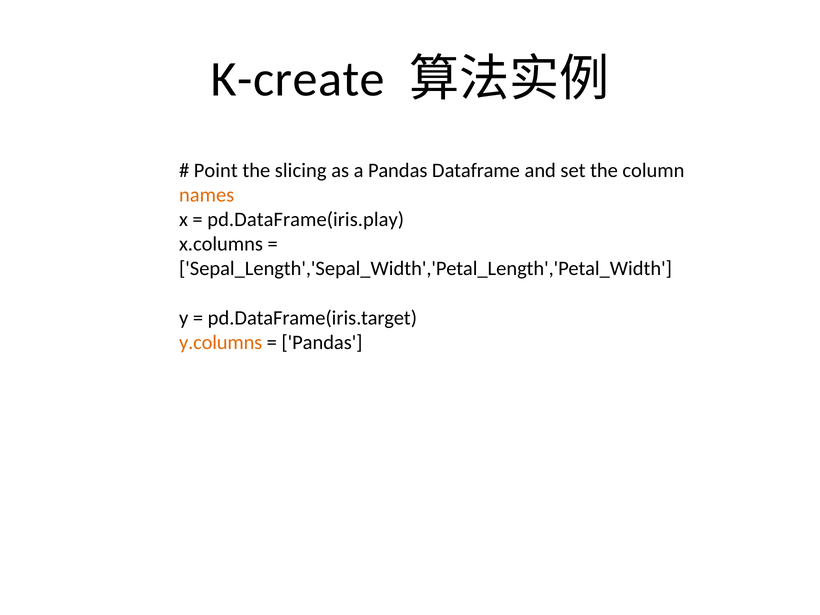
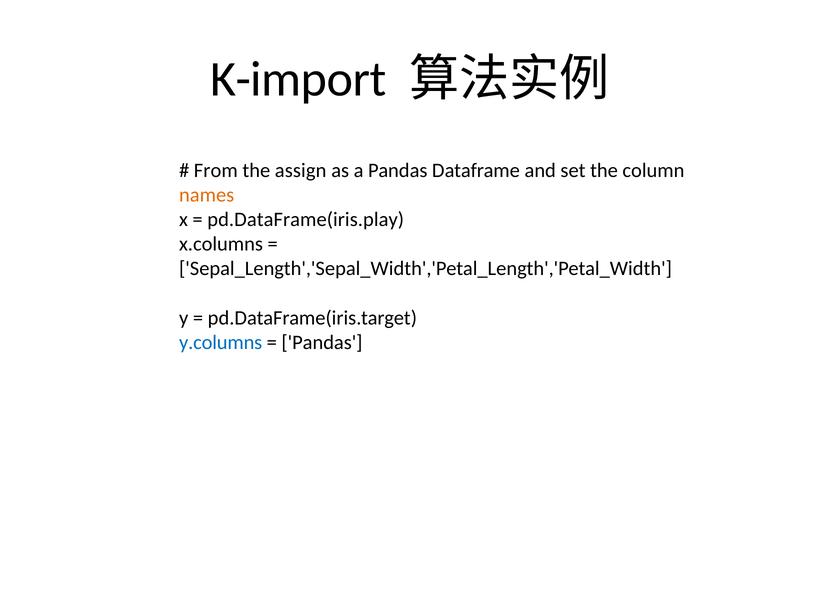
K-create: K-create -> K-import (298, 79)
Point: Point -> From (216, 170)
slicing: slicing -> assign (301, 170)
y.columns colour: orange -> blue (221, 342)
